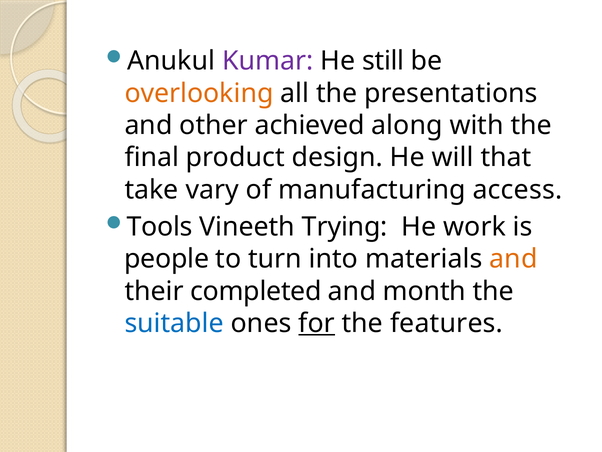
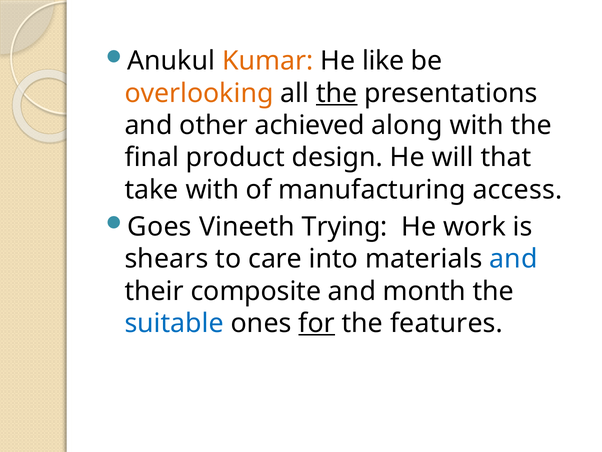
Kumar colour: purple -> orange (268, 61)
still: still -> like (383, 61)
the underline: none -> present (337, 93)
take vary: vary -> with (212, 189)
Tools: Tools -> Goes (160, 227)
people: people -> shears (166, 259)
turn: turn -> care (275, 259)
and colour: orange -> blue (513, 259)
completed: completed -> composite (256, 291)
